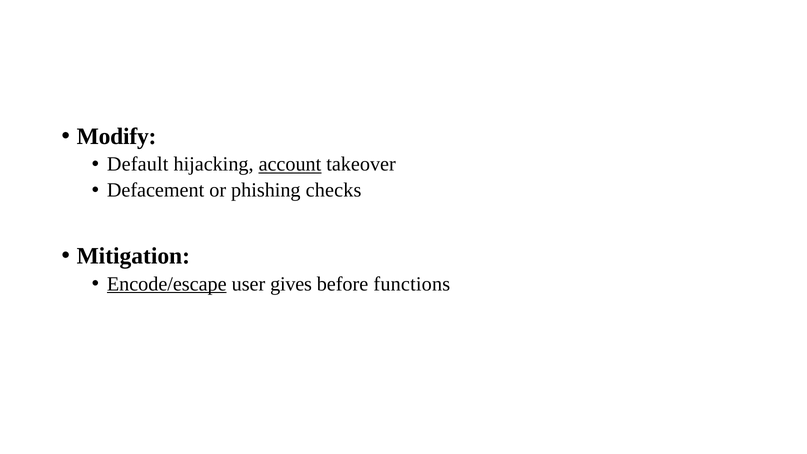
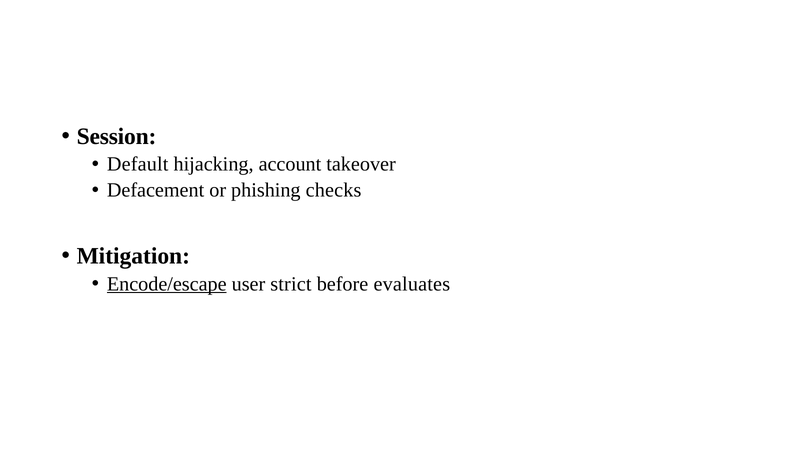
Modify: Modify -> Session (117, 136)
account underline: present -> none (290, 164)
gives: gives -> strict (291, 284)
functions: functions -> evaluates (412, 284)
